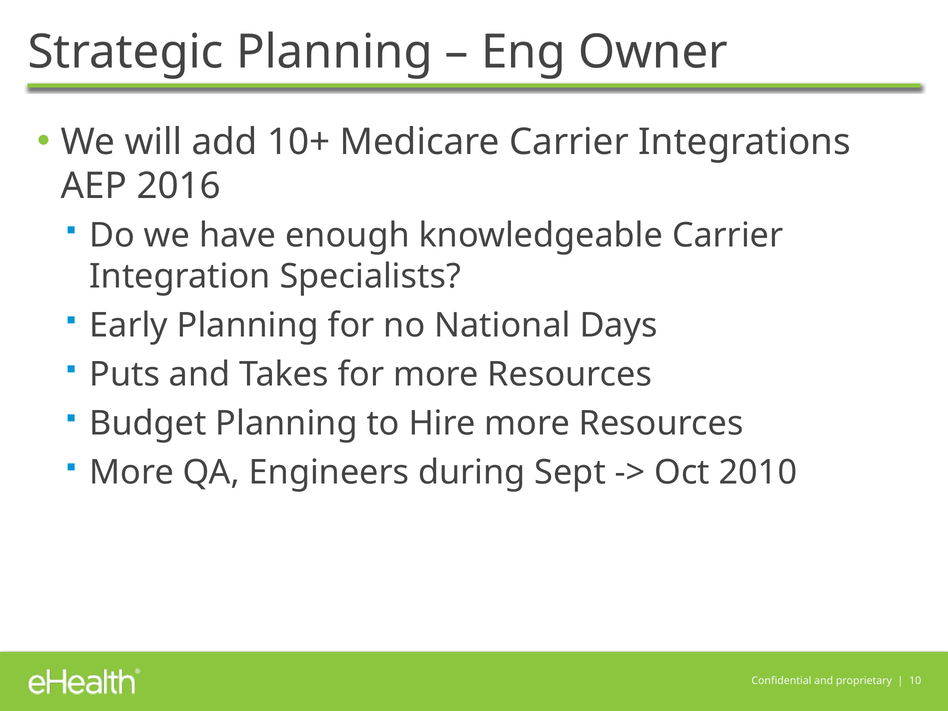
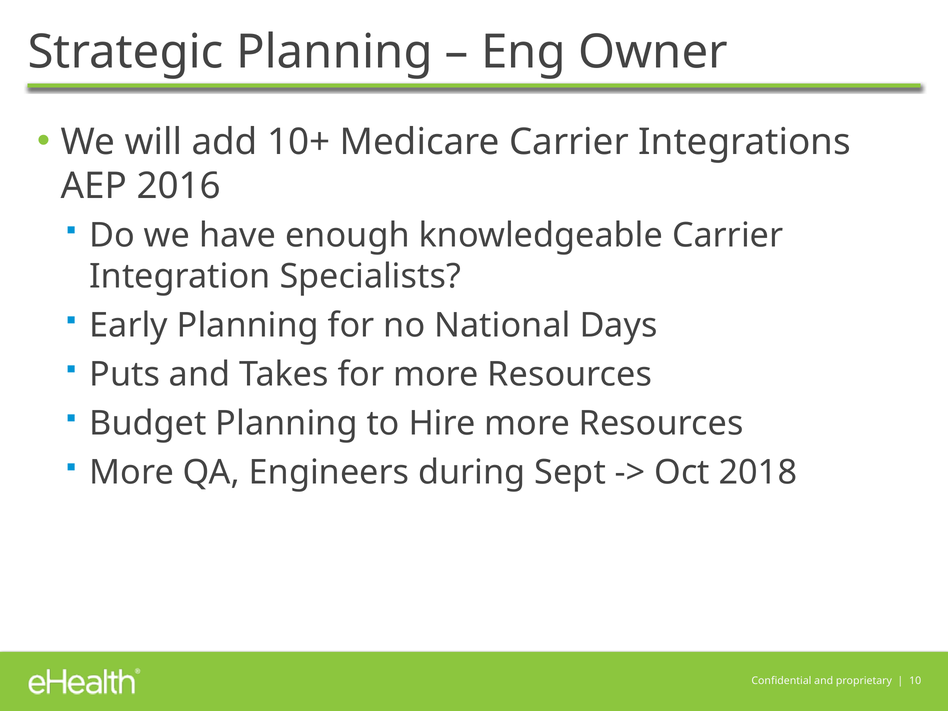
2010: 2010 -> 2018 (758, 472)
